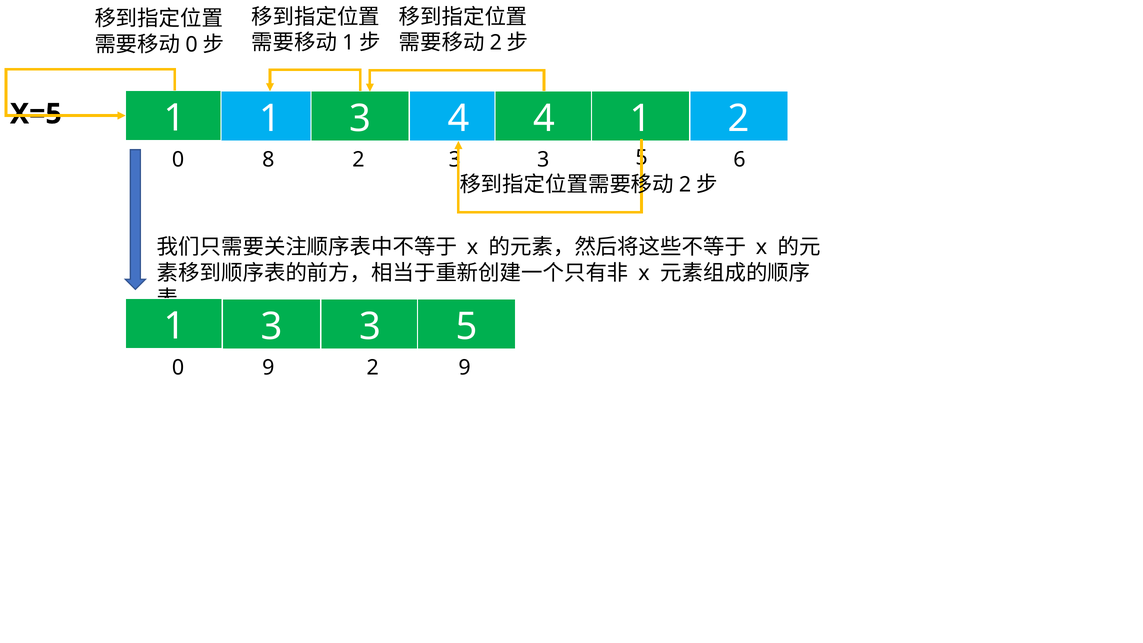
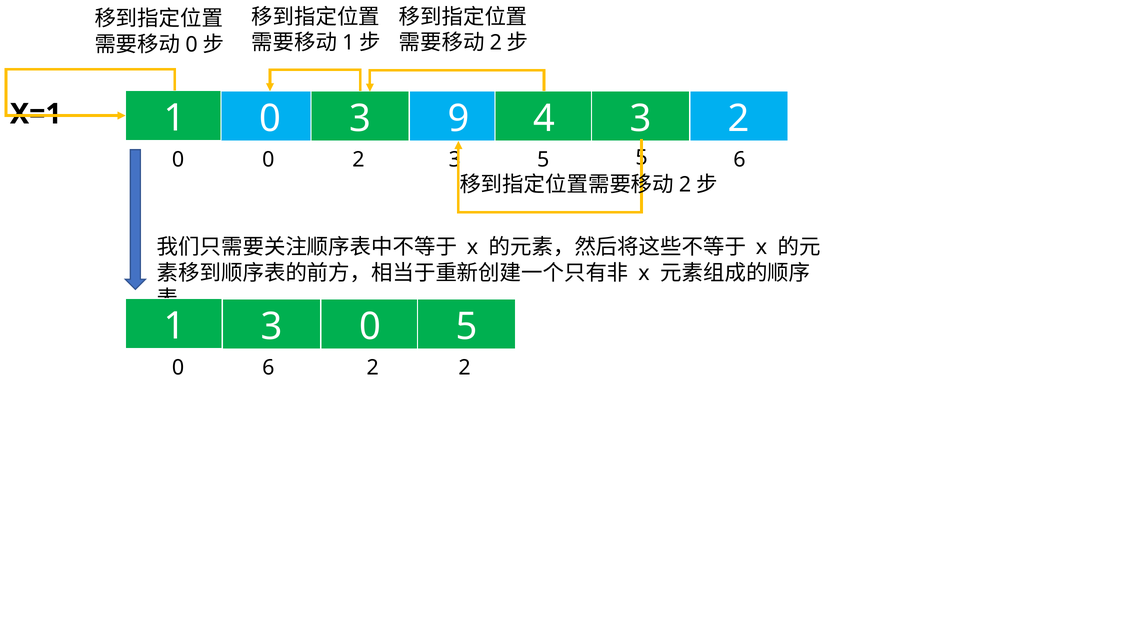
1 1: 1 -> 0 (270, 119)
3 4: 4 -> 9 (458, 119)
4 1: 1 -> 3 (641, 119)
X=5: X=5 -> X=1 (36, 114)
0 8: 8 -> 0 (268, 160)
2 3 3: 3 -> 5 (543, 160)
1 3 3: 3 -> 0 (370, 327)
0 9: 9 -> 6 (268, 368)
2 9: 9 -> 2 (465, 368)
